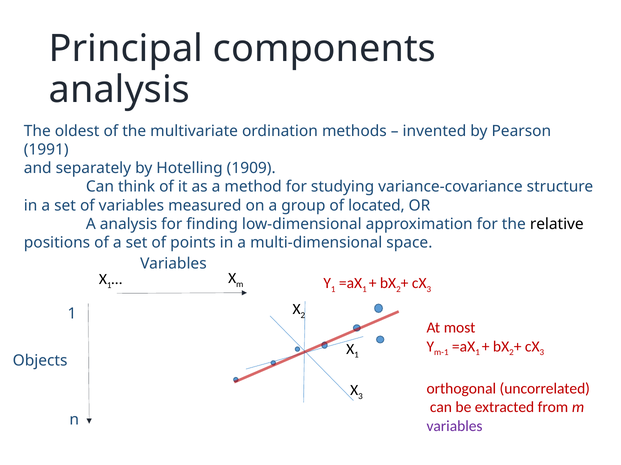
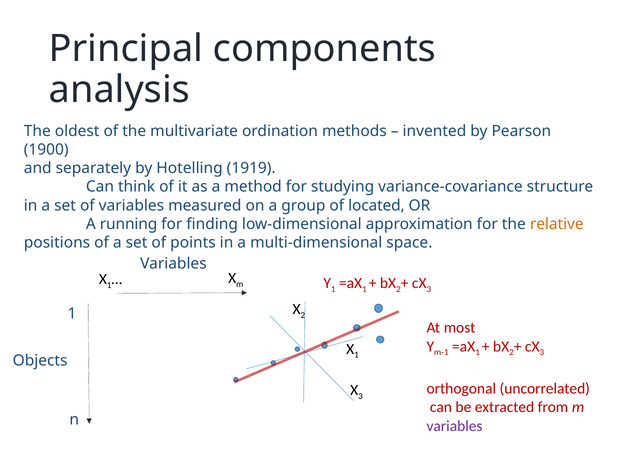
1991: 1991 -> 1900 (46, 150)
1909: 1909 -> 1919 (251, 168)
A analysis: analysis -> running (129, 224)
relative colour: black -> orange (557, 224)
